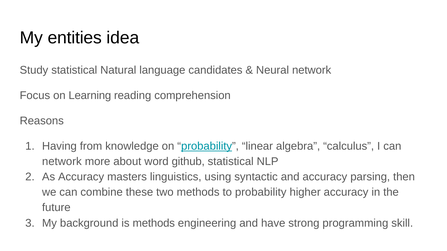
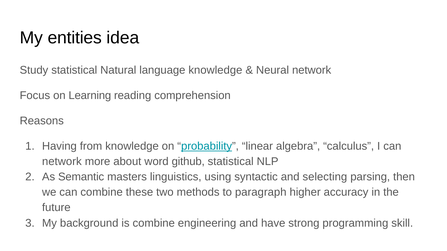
language candidates: candidates -> knowledge (215, 70)
As Accuracy: Accuracy -> Semantic (81, 177)
and accuracy: accuracy -> selecting (325, 177)
to probability: probability -> paragraph (261, 193)
is methods: methods -> combine (154, 223)
